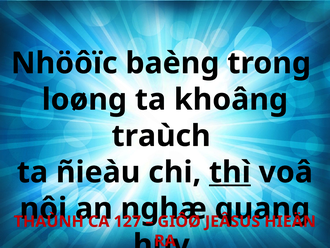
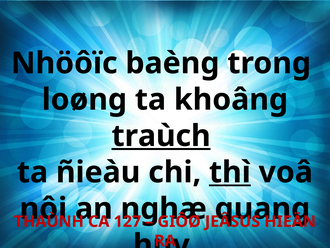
traùch underline: none -> present (161, 136)
